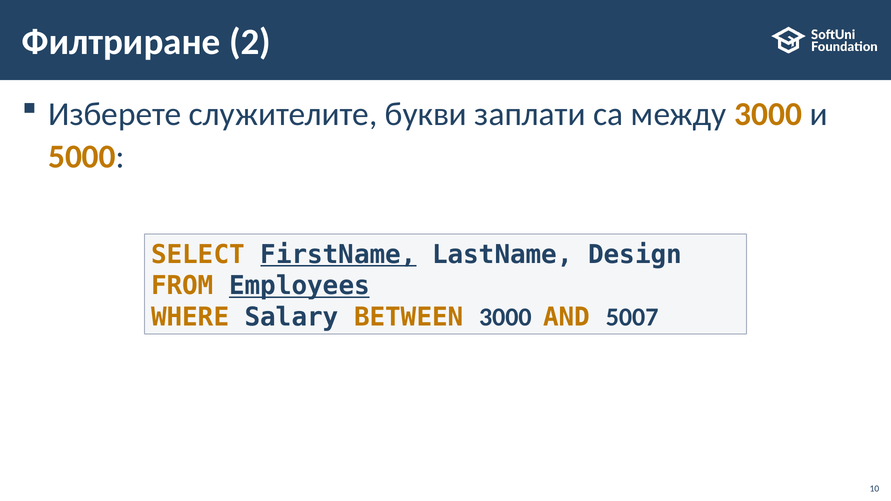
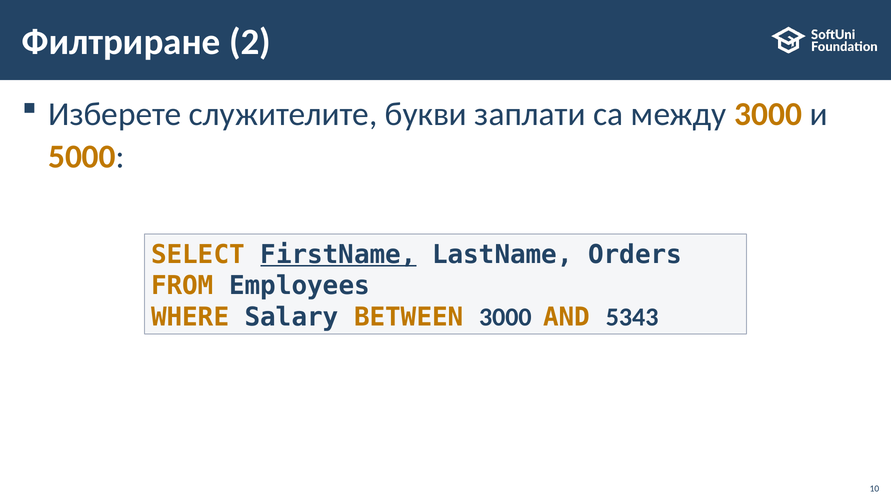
Design: Design -> Orders (635, 255)
Employees underline: present -> none (300, 286)
5007: 5007 -> 5343 (632, 317)
